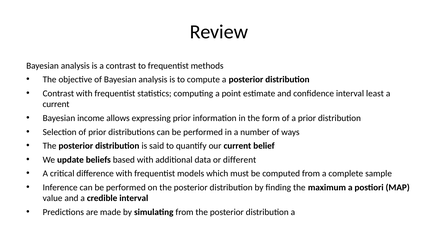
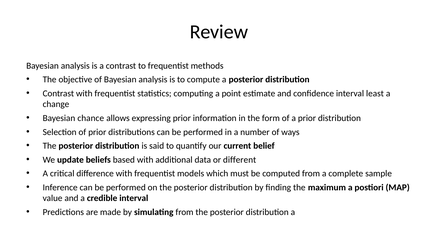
current: current -> change (56, 104)
income: income -> chance (91, 118)
